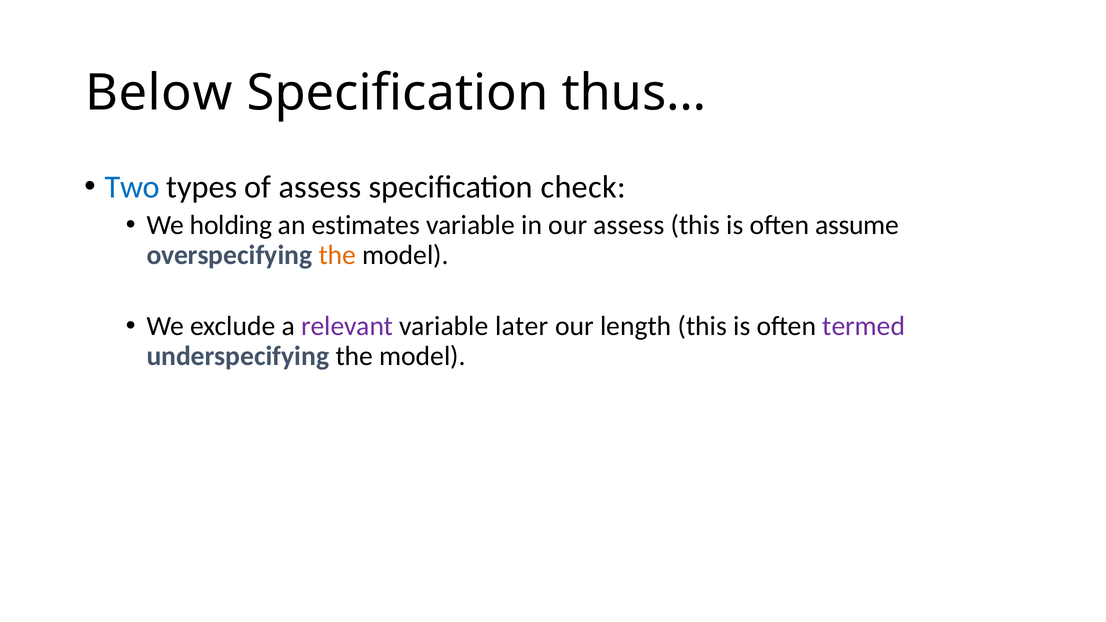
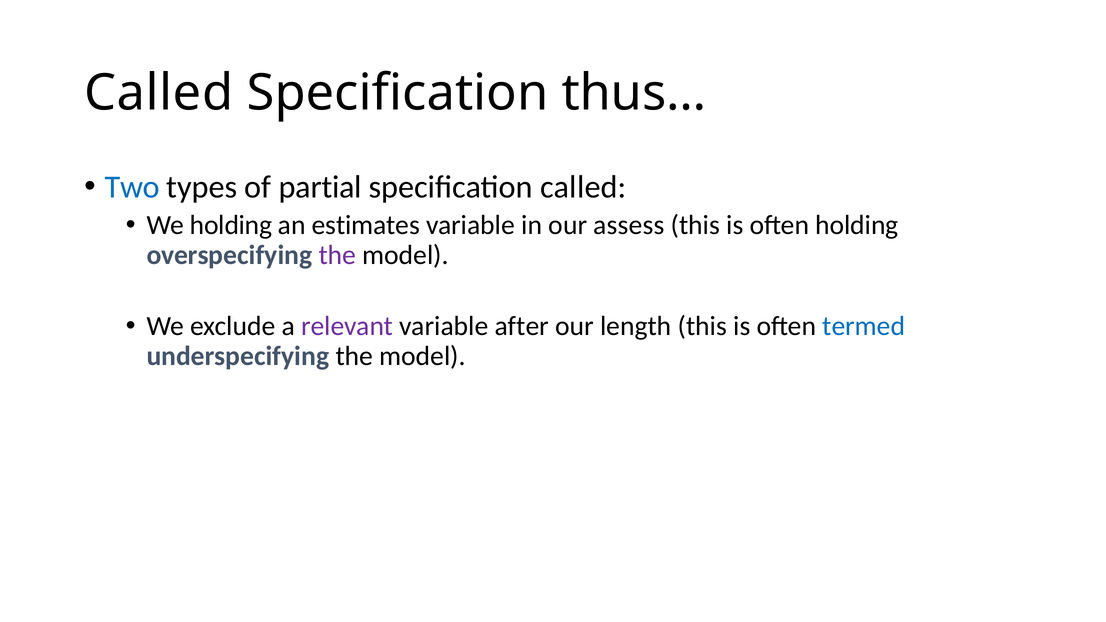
Below: Below -> Called (159, 93)
of assess: assess -> partial (320, 187)
specification check: check -> called (583, 187)
often assume: assume -> holding (857, 225)
the colour: orange -> purple (337, 255)
later: later -> after (522, 326)
termed colour: purple -> blue (864, 326)
